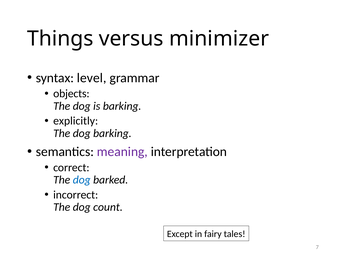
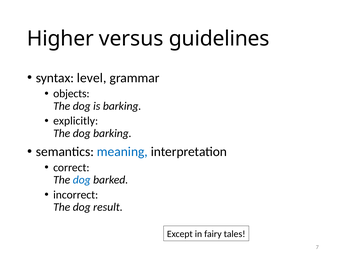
Things: Things -> Higher (60, 39)
minimizer: minimizer -> guidelines (219, 39)
meaning colour: purple -> blue (122, 152)
count: count -> result (108, 208)
